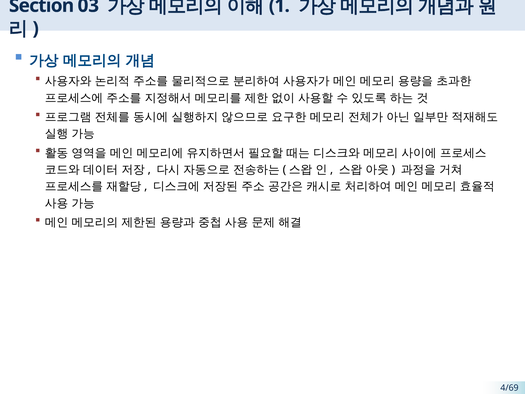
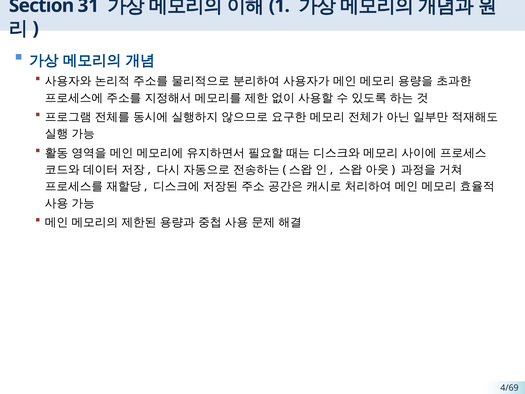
03: 03 -> 31 (88, 6)
